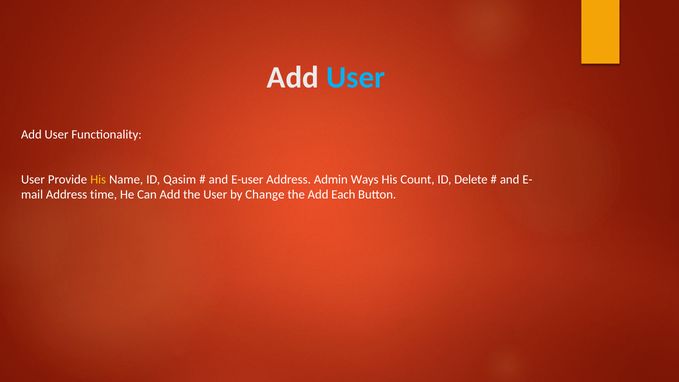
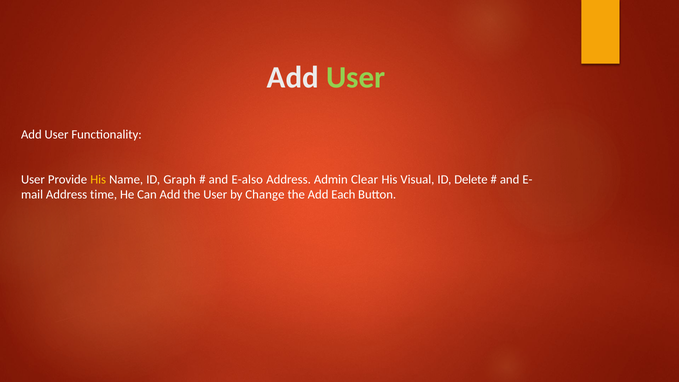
User colour: light blue -> light green (356, 78)
Qasim: Qasim -> Graph (180, 179)
E-user: E-user -> E-also (247, 179)
Ways: Ways -> Clear (365, 179)
Count: Count -> Visual (417, 179)
